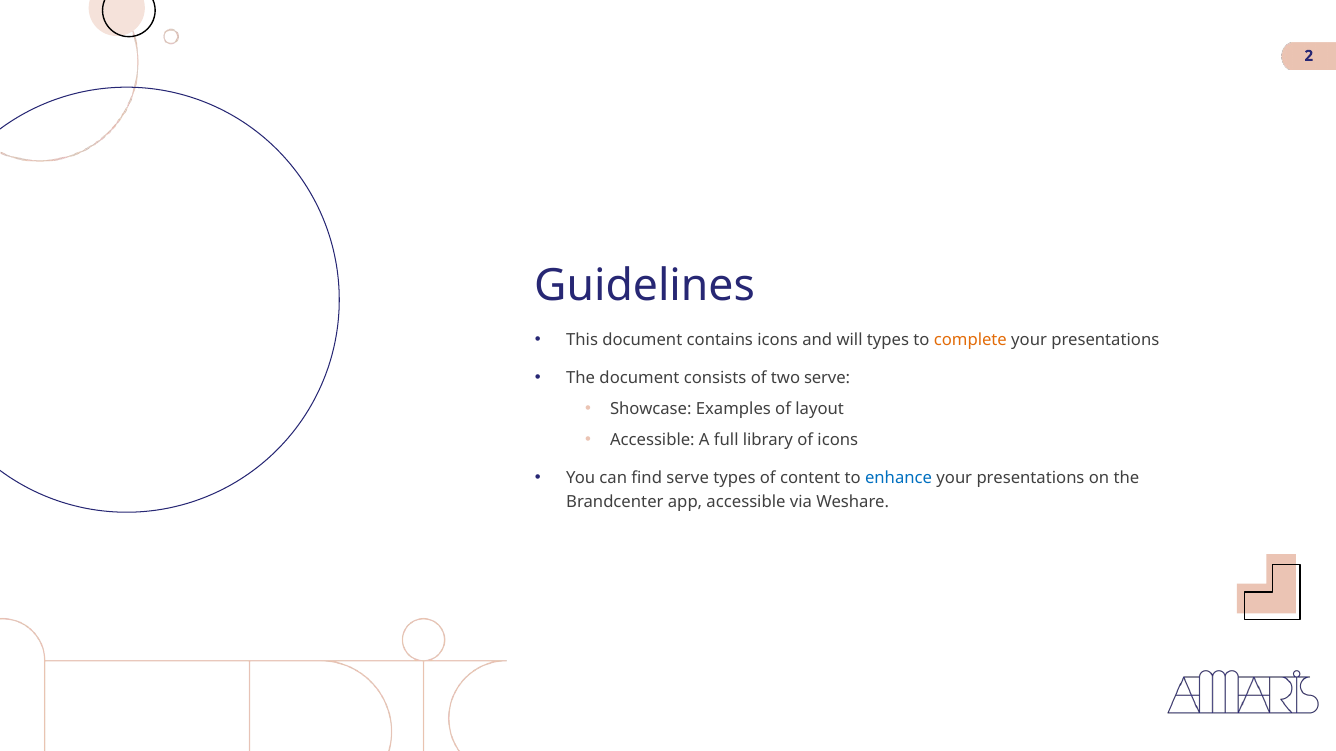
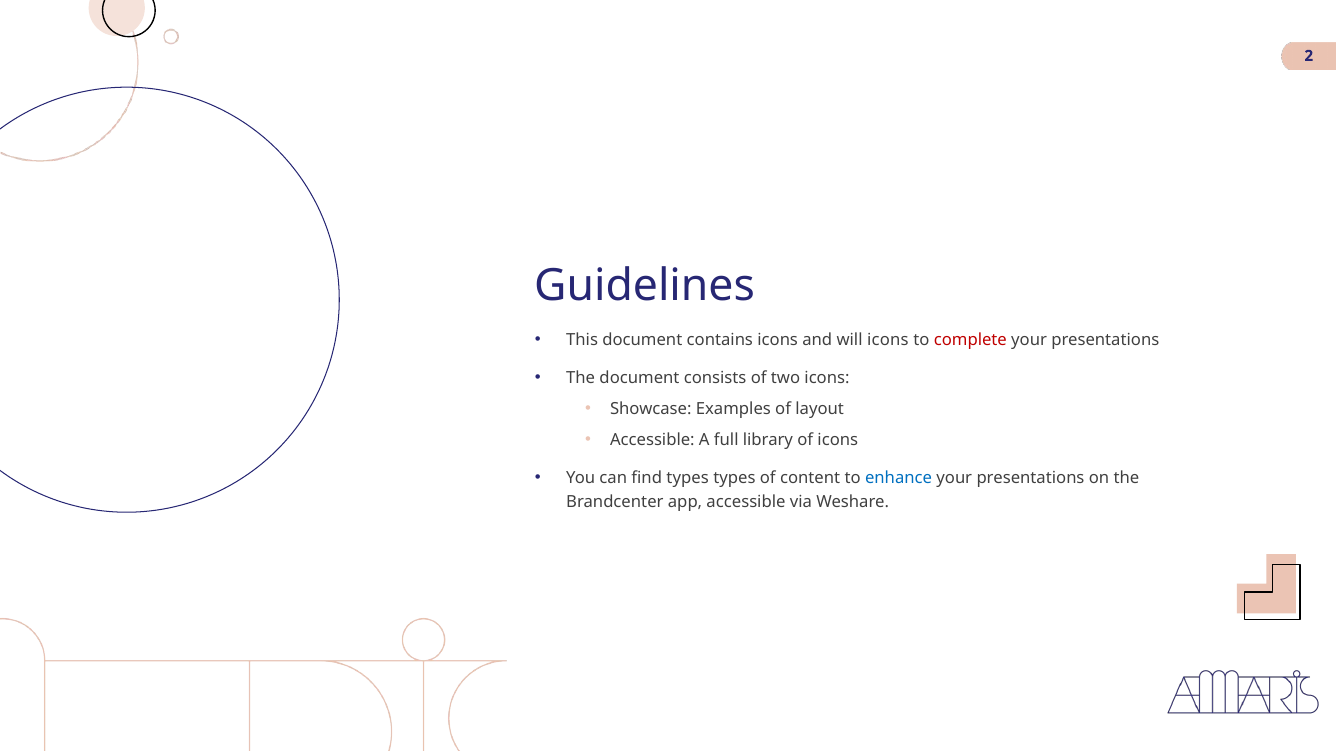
will types: types -> icons (888, 340)
complete colour: orange -> red (970, 340)
two serve: serve -> icons (827, 378)
find serve: serve -> types (688, 478)
